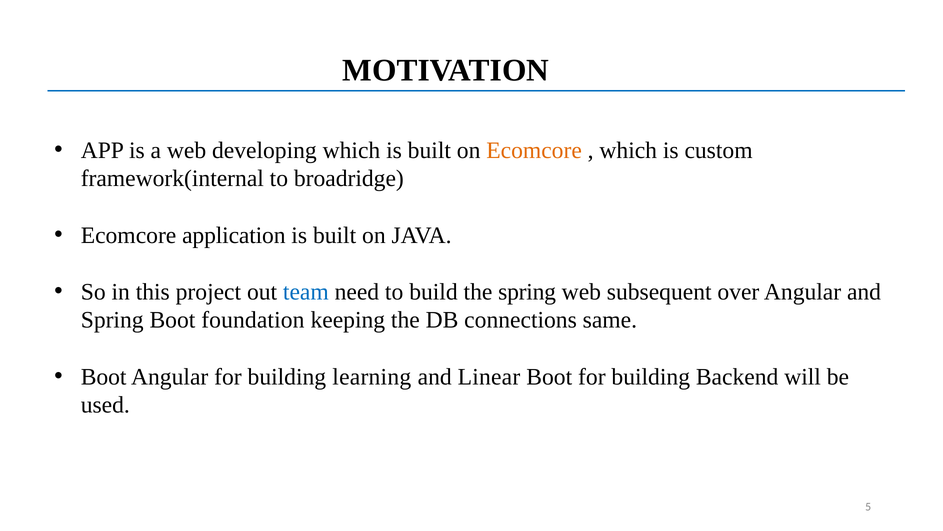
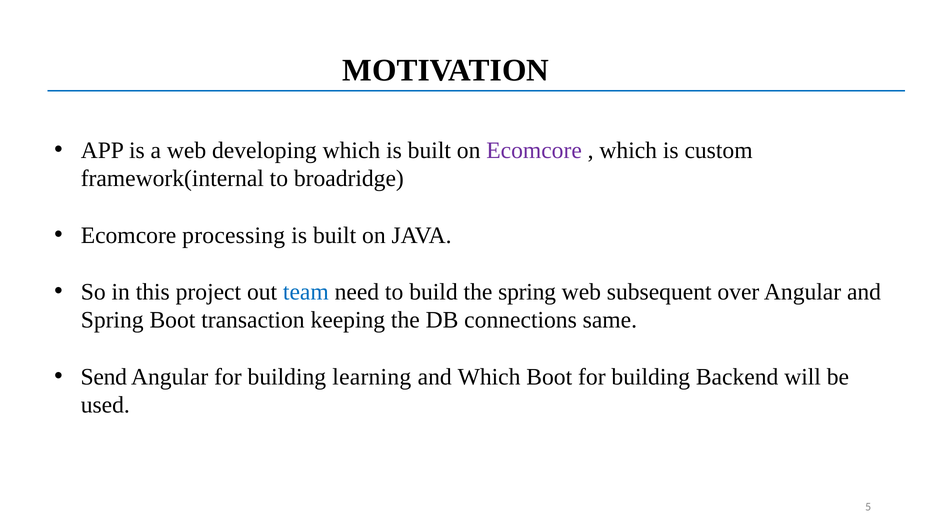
Ecomcore colour: orange -> purple (534, 150)
application: application -> processing (234, 235)
foundation: foundation -> transaction (253, 320)
Boot: Boot -> Send (104, 376)
and Linear: Linear -> Which (489, 376)
